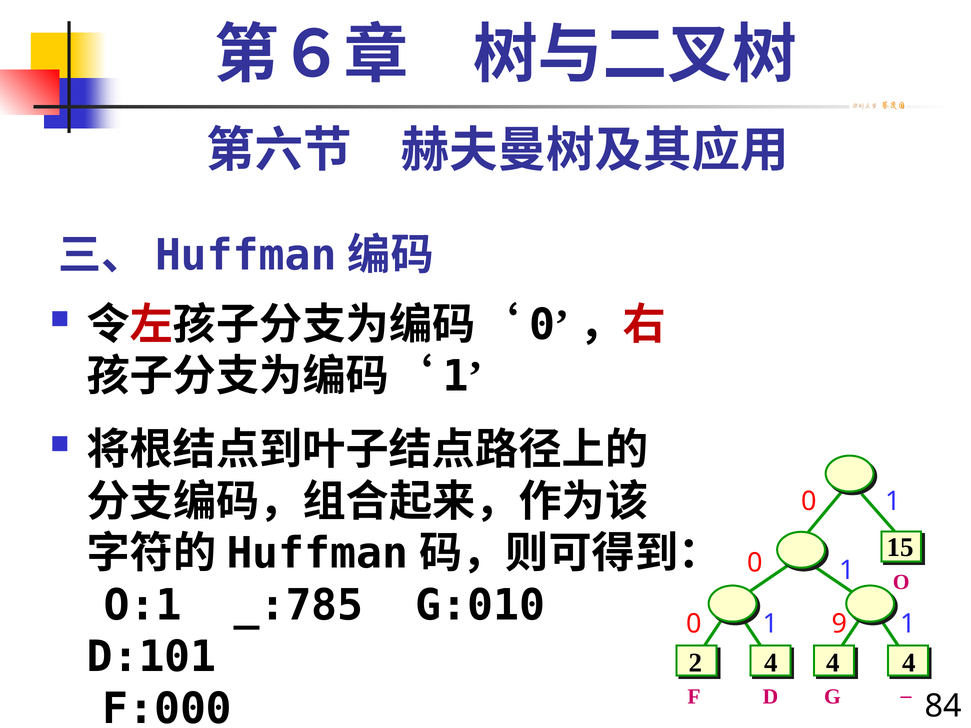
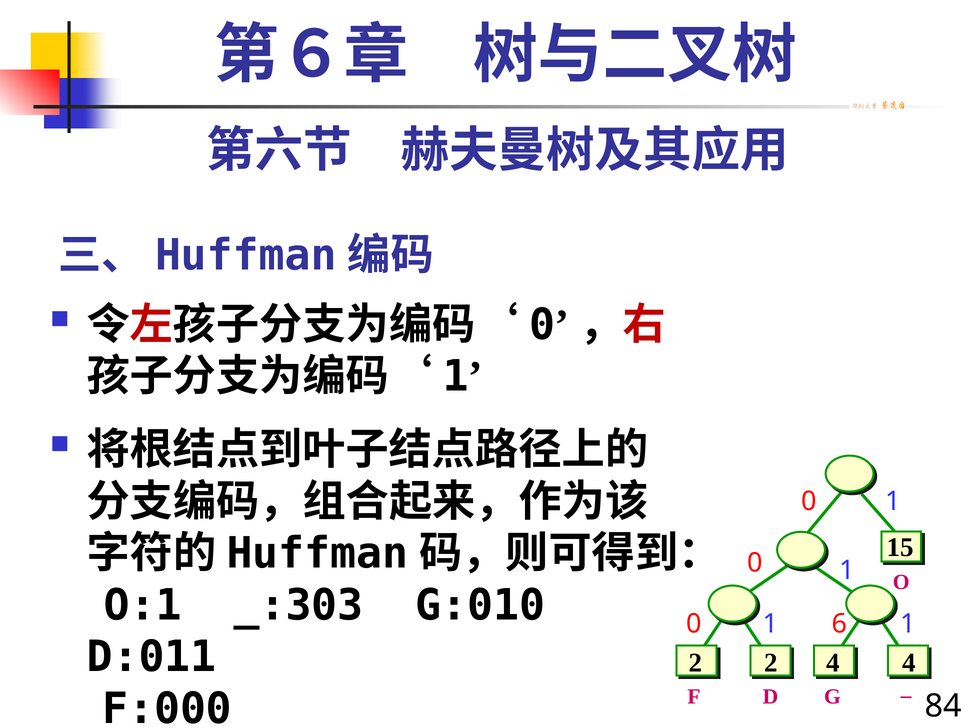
_:785: _:785 -> _:303 (298, 606)
9: 9 -> 6 (839, 624)
D:101: D:101 -> D:011 (152, 657)
2 4: 4 -> 2 (771, 663)
